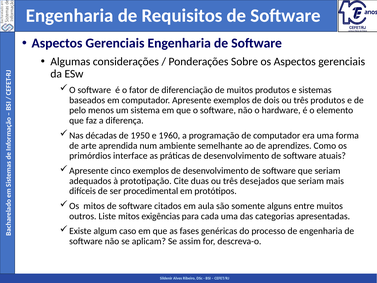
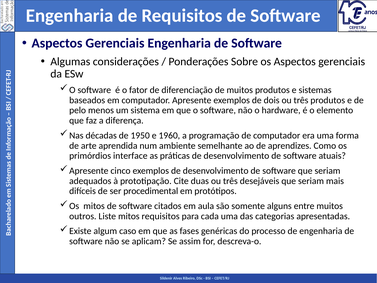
desejados: desejados -> desejáveis (260, 181)
mitos exigências: exigências -> requisitos (161, 216)
